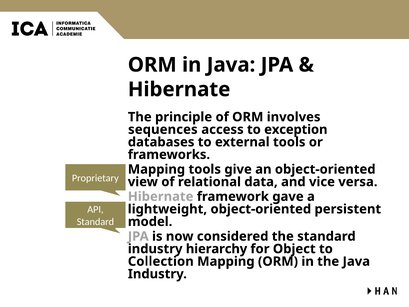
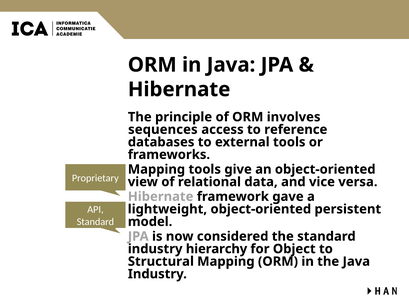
exception: exception -> reference (296, 129)
Collection: Collection -> Structural (161, 261)
